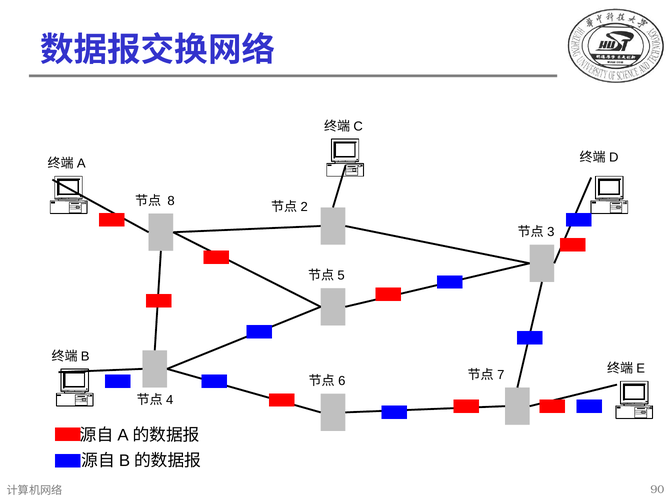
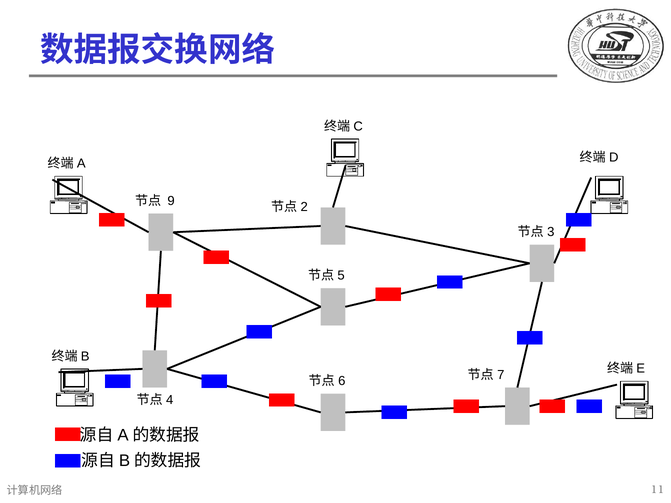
8: 8 -> 9 (171, 201)
90: 90 -> 11 (657, 490)
